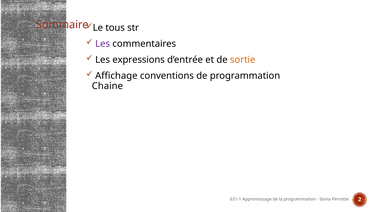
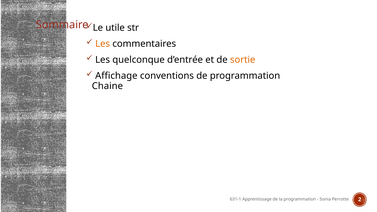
tous: tous -> utile (115, 28)
Les colour: purple -> orange (103, 44)
expressions: expressions -> quelconque (139, 60)
